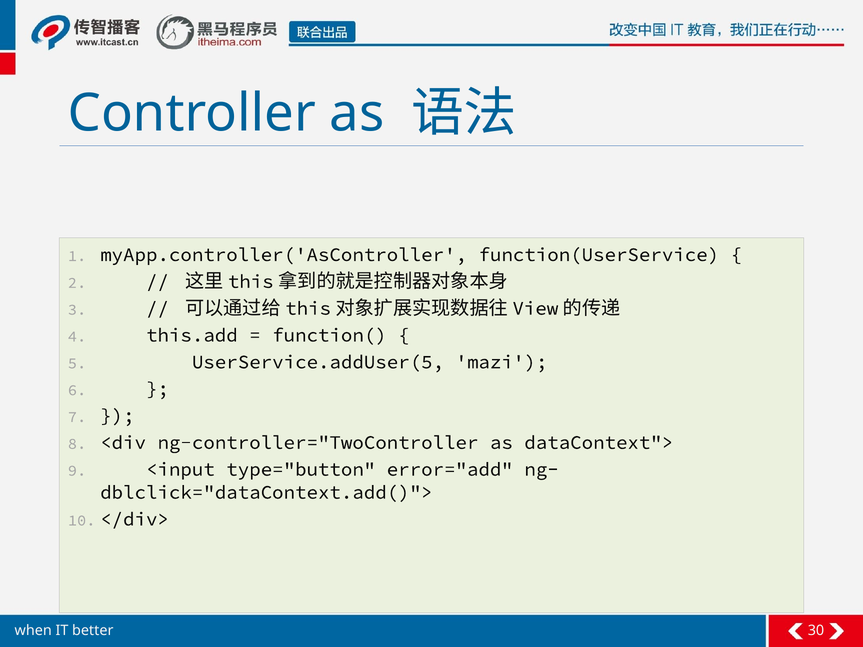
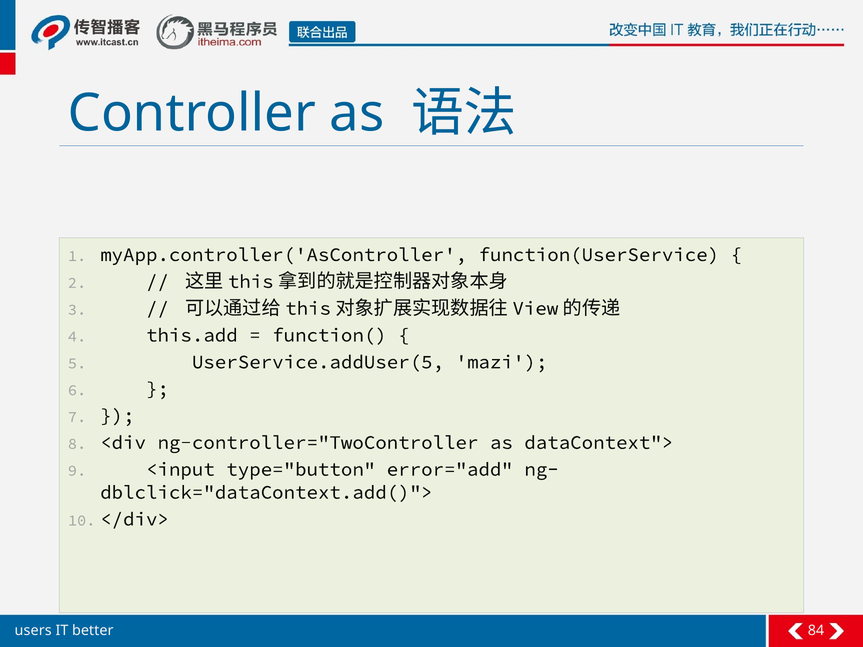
when: when -> users (33, 631)
30: 30 -> 84 (816, 631)
